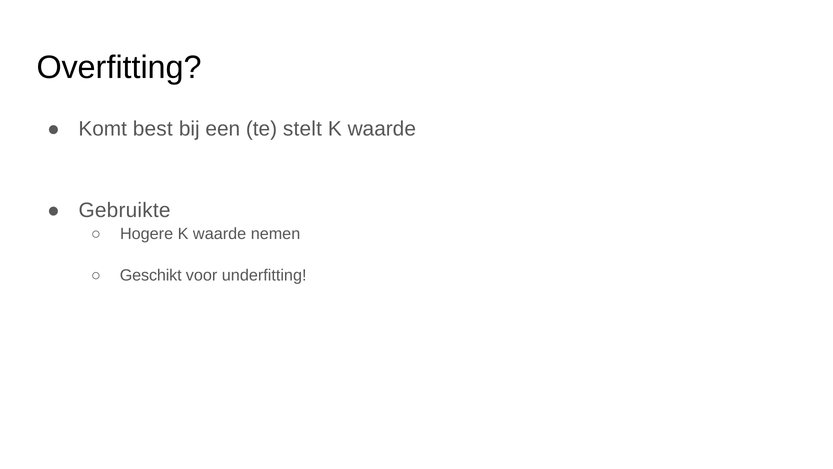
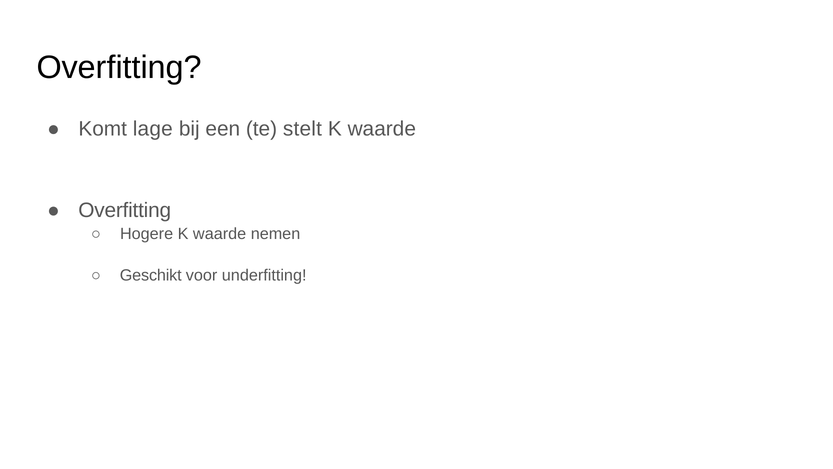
best: best -> lage (153, 129)
Gebruikte: Gebruikte -> Overfitting (125, 210)
